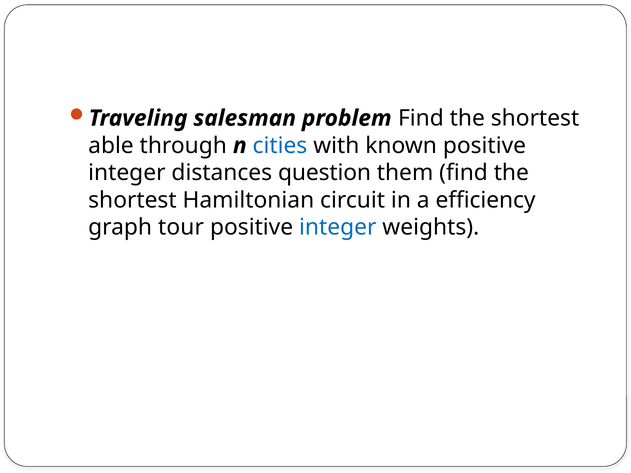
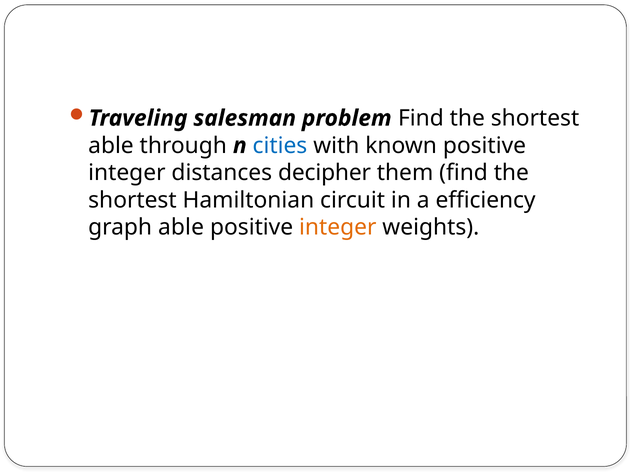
question: question -> decipher (325, 173)
graph tour: tour -> able (181, 228)
integer colour: blue -> orange (338, 228)
